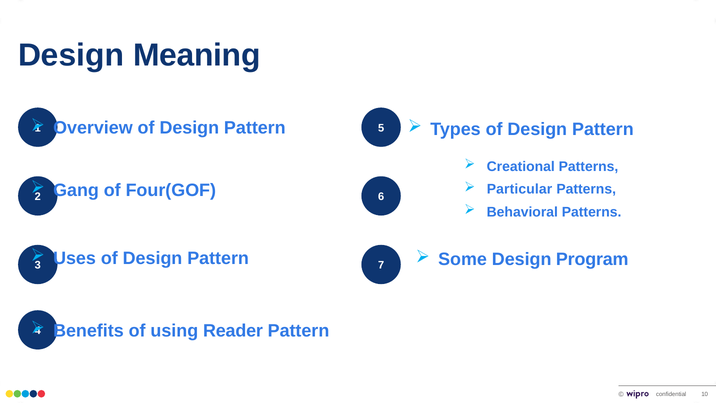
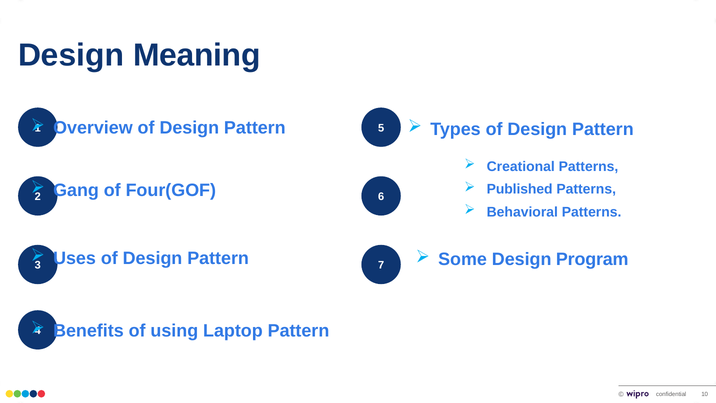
Particular: Particular -> Published (520, 189)
Reader: Reader -> Laptop (233, 331)
